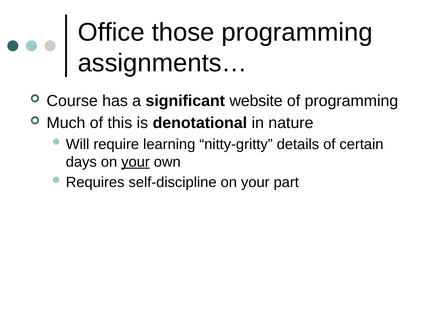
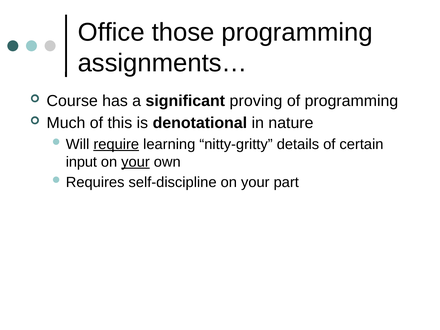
website: website -> proving (256, 101)
require underline: none -> present (116, 144)
days: days -> input (81, 162)
